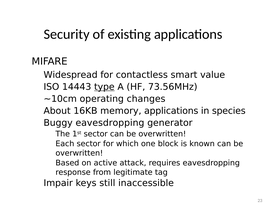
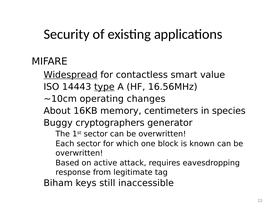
Widespread underline: none -> present (71, 75)
73.56MHz: 73.56MHz -> 16.56MHz (173, 87)
memory applications: applications -> centimeters (171, 111)
Buggy eavesdropping: eavesdropping -> cryptographers (110, 123)
Impair: Impair -> Biham (58, 183)
